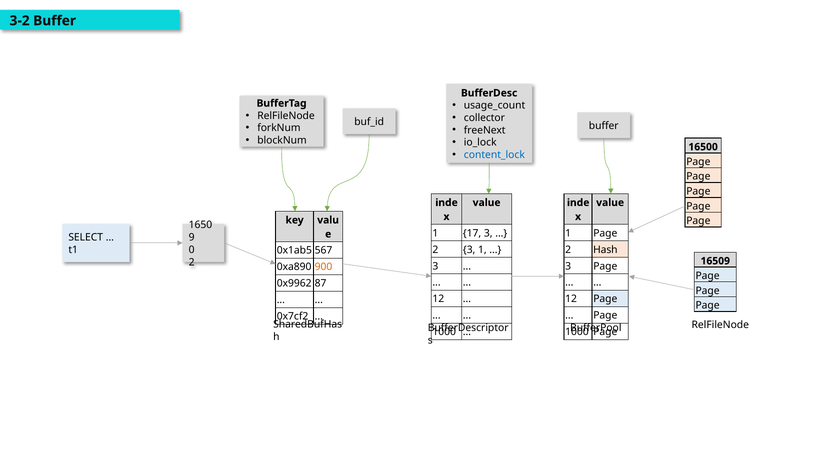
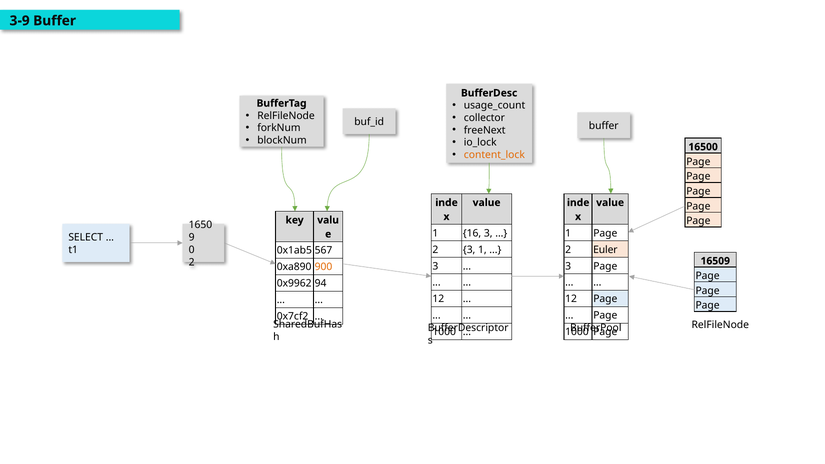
3-2: 3-2 -> 3-9 (20, 21)
content_lock colour: blue -> orange (494, 155)
17: 17 -> 16 (472, 233)
Hash: Hash -> Euler (605, 250)
87: 87 -> 94 (321, 284)
